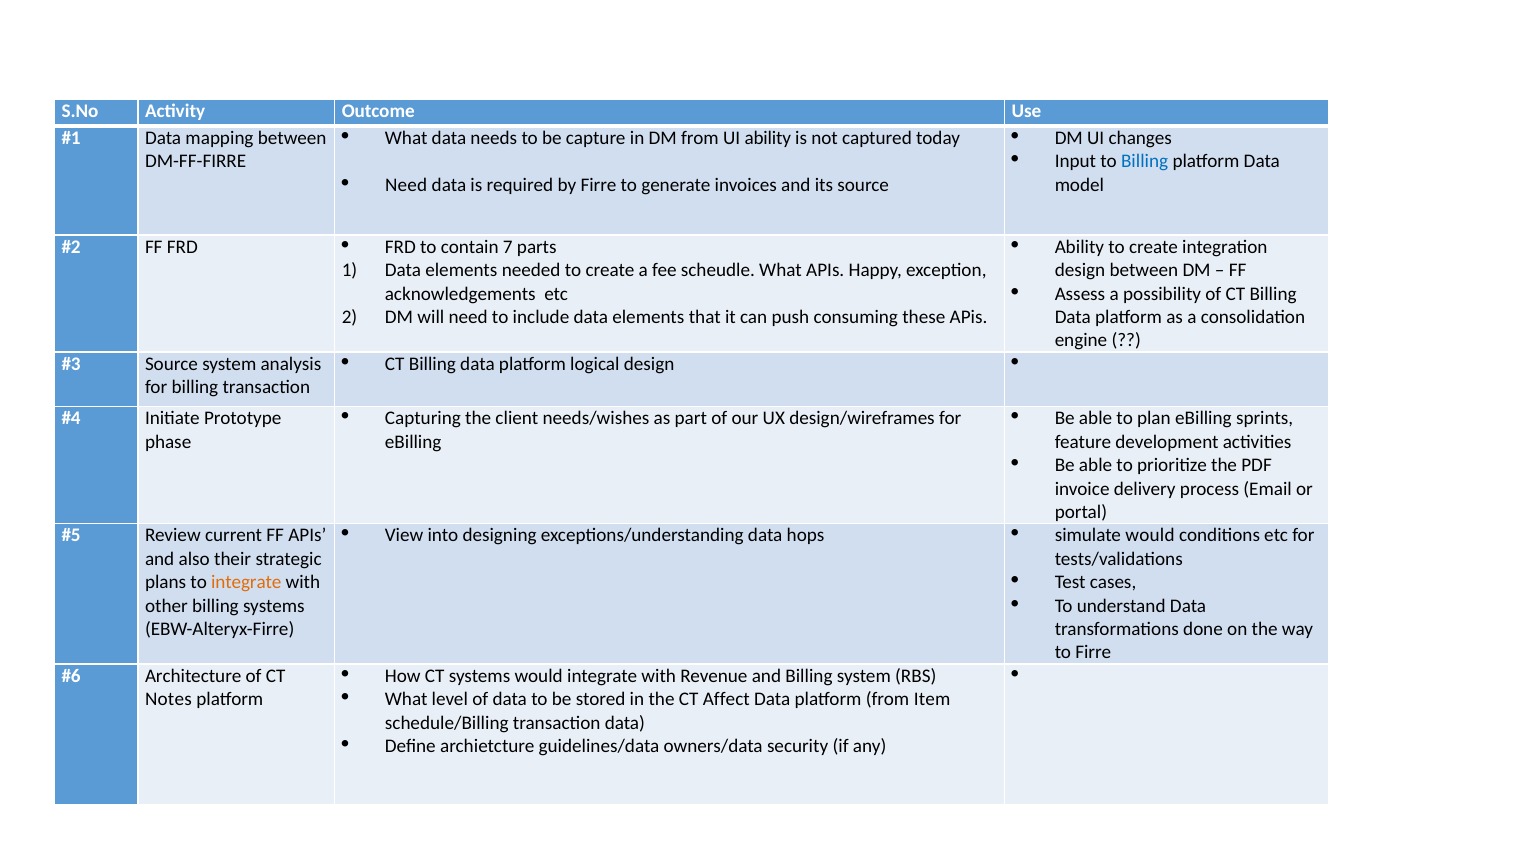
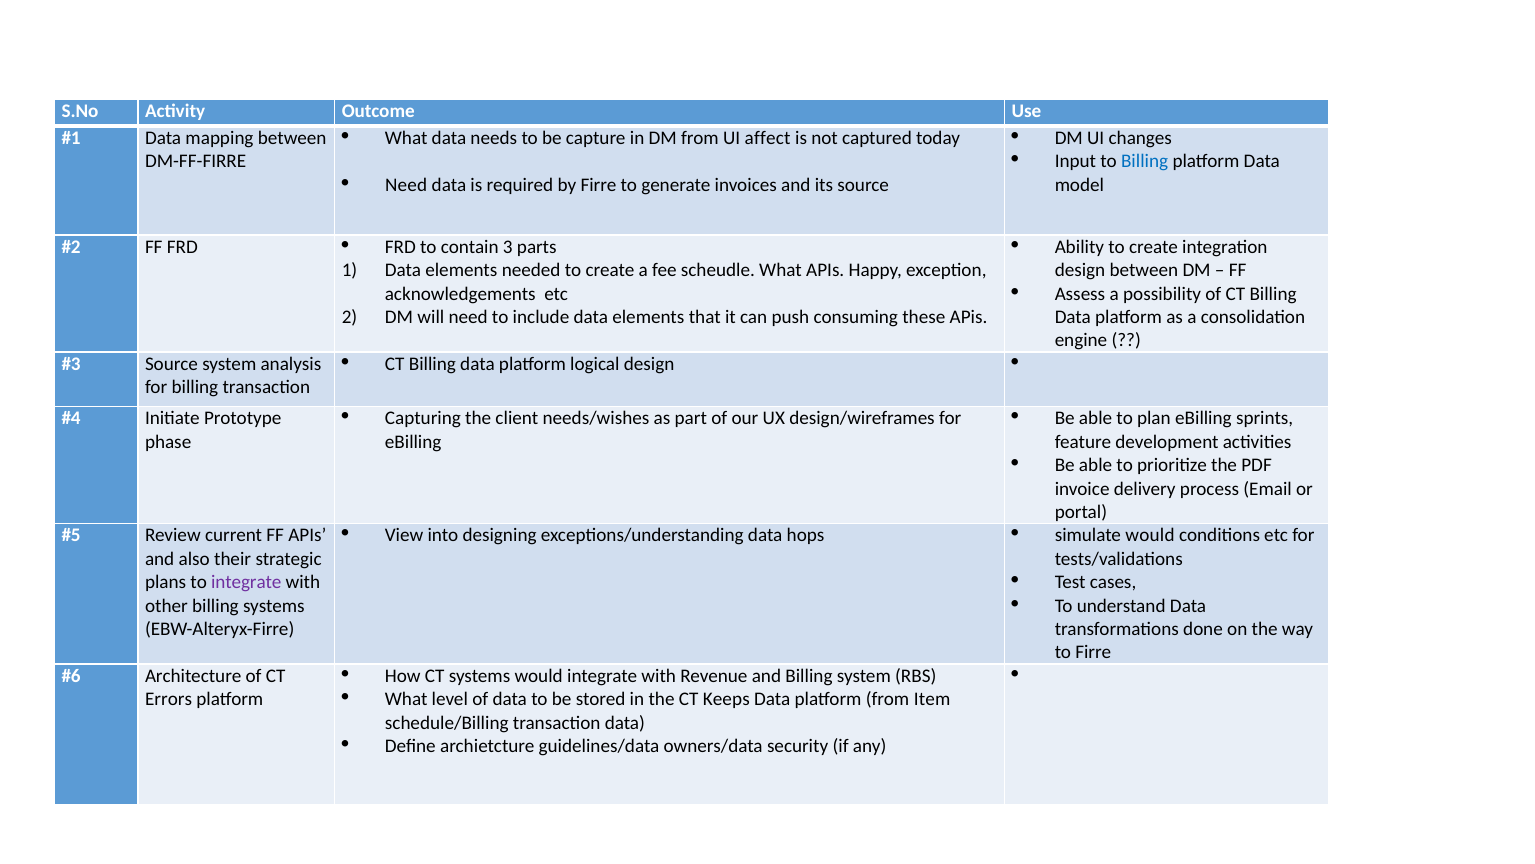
UI ability: ability -> affect (768, 138)
7: 7 -> 3 (508, 247)
integrate colour: orange -> purple (246, 582)
Affect: Affect -> Keeps (726, 699)
Notes: Notes -> Errors (169, 699)
